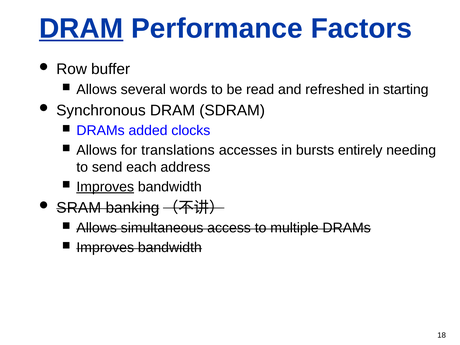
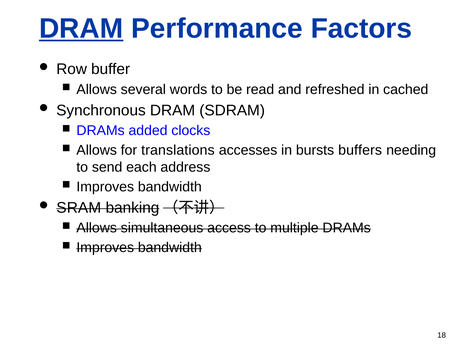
starting: starting -> cached (406, 90)
entirely: entirely -> buffers (360, 150)
Improves underline: present -> none (105, 187)
